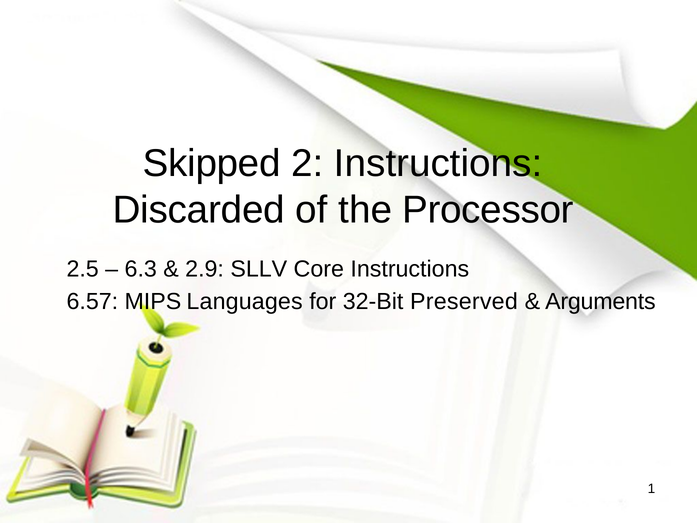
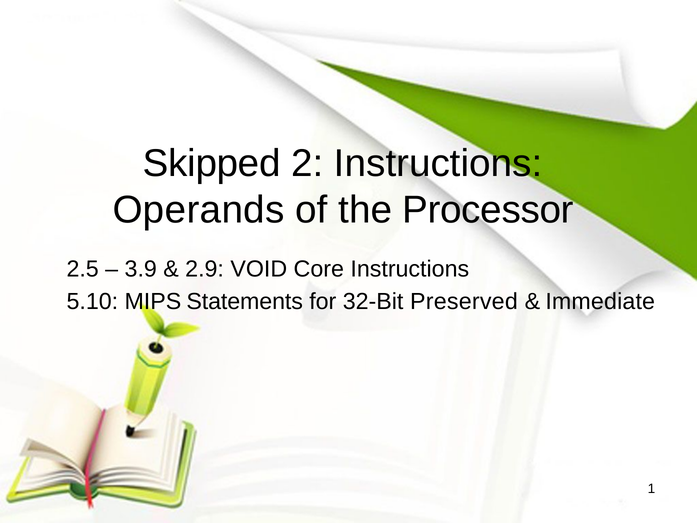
Discarded: Discarded -> Operands (199, 210)
6.3: 6.3 -> 3.9 (141, 269)
SLLV: SLLV -> VOID (259, 269)
6.57: 6.57 -> 5.10 (92, 301)
Languages: Languages -> Statements (245, 301)
Arguments: Arguments -> Immediate (600, 301)
